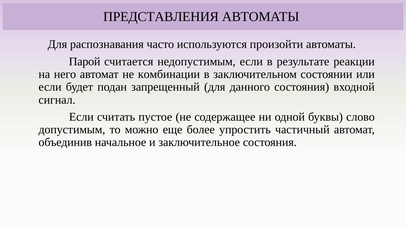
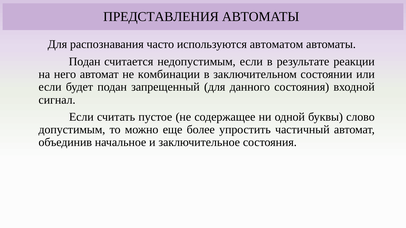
произойти: произойти -> автоматом (276, 44)
Парой: Парой -> Подан (85, 62)
